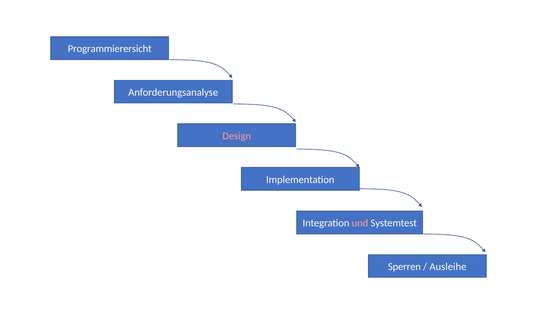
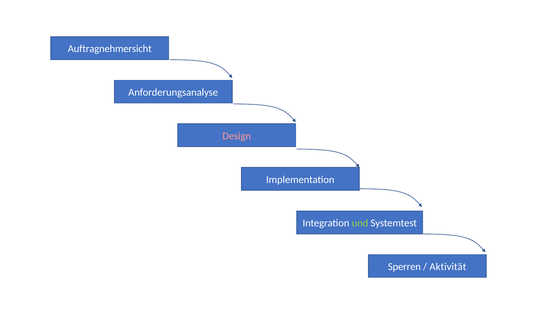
Programmierersicht: Programmierersicht -> Auftragnehmersicht (110, 49)
und colour: pink -> light green (360, 223)
Ausleihe: Ausleihe -> Aktivität (448, 266)
